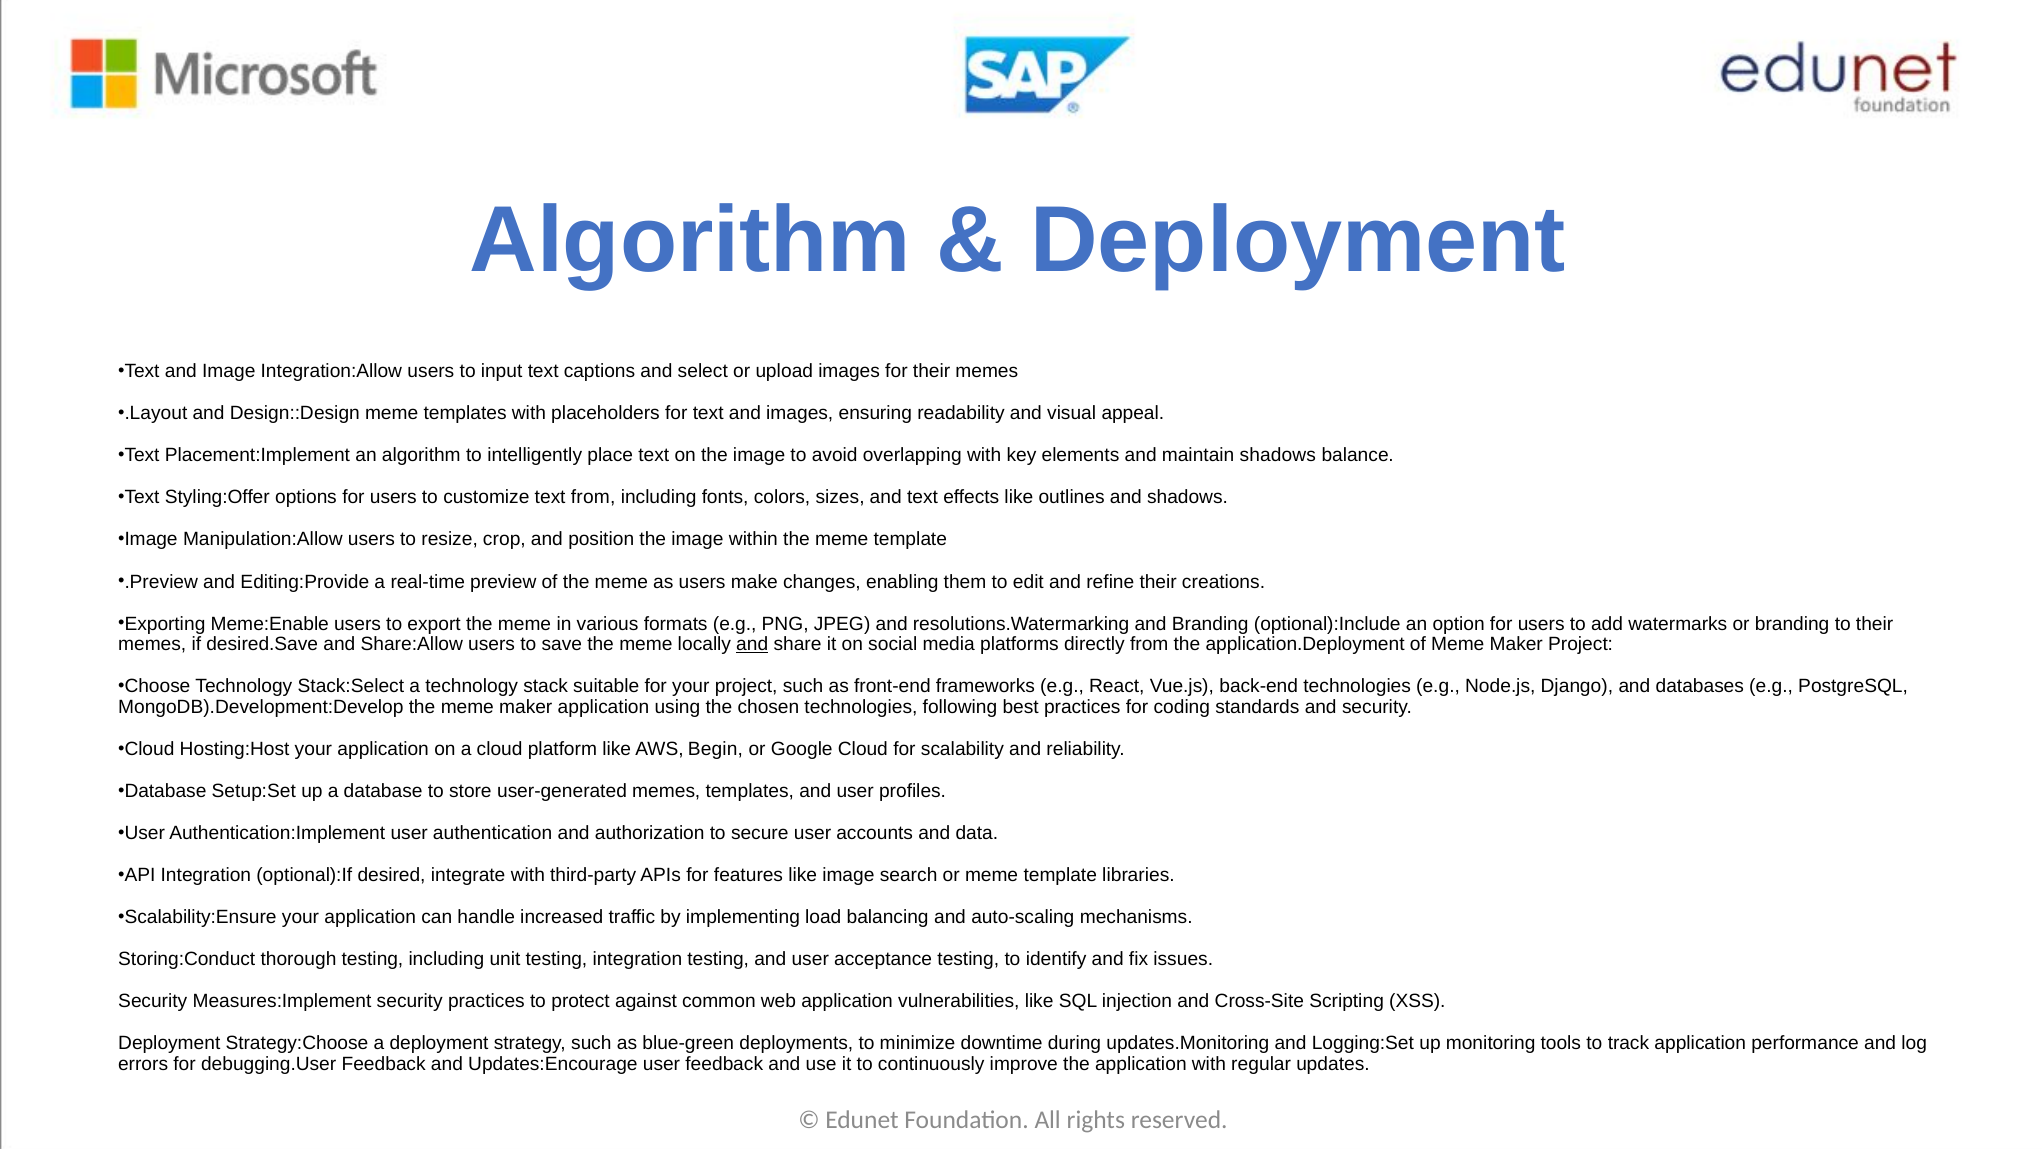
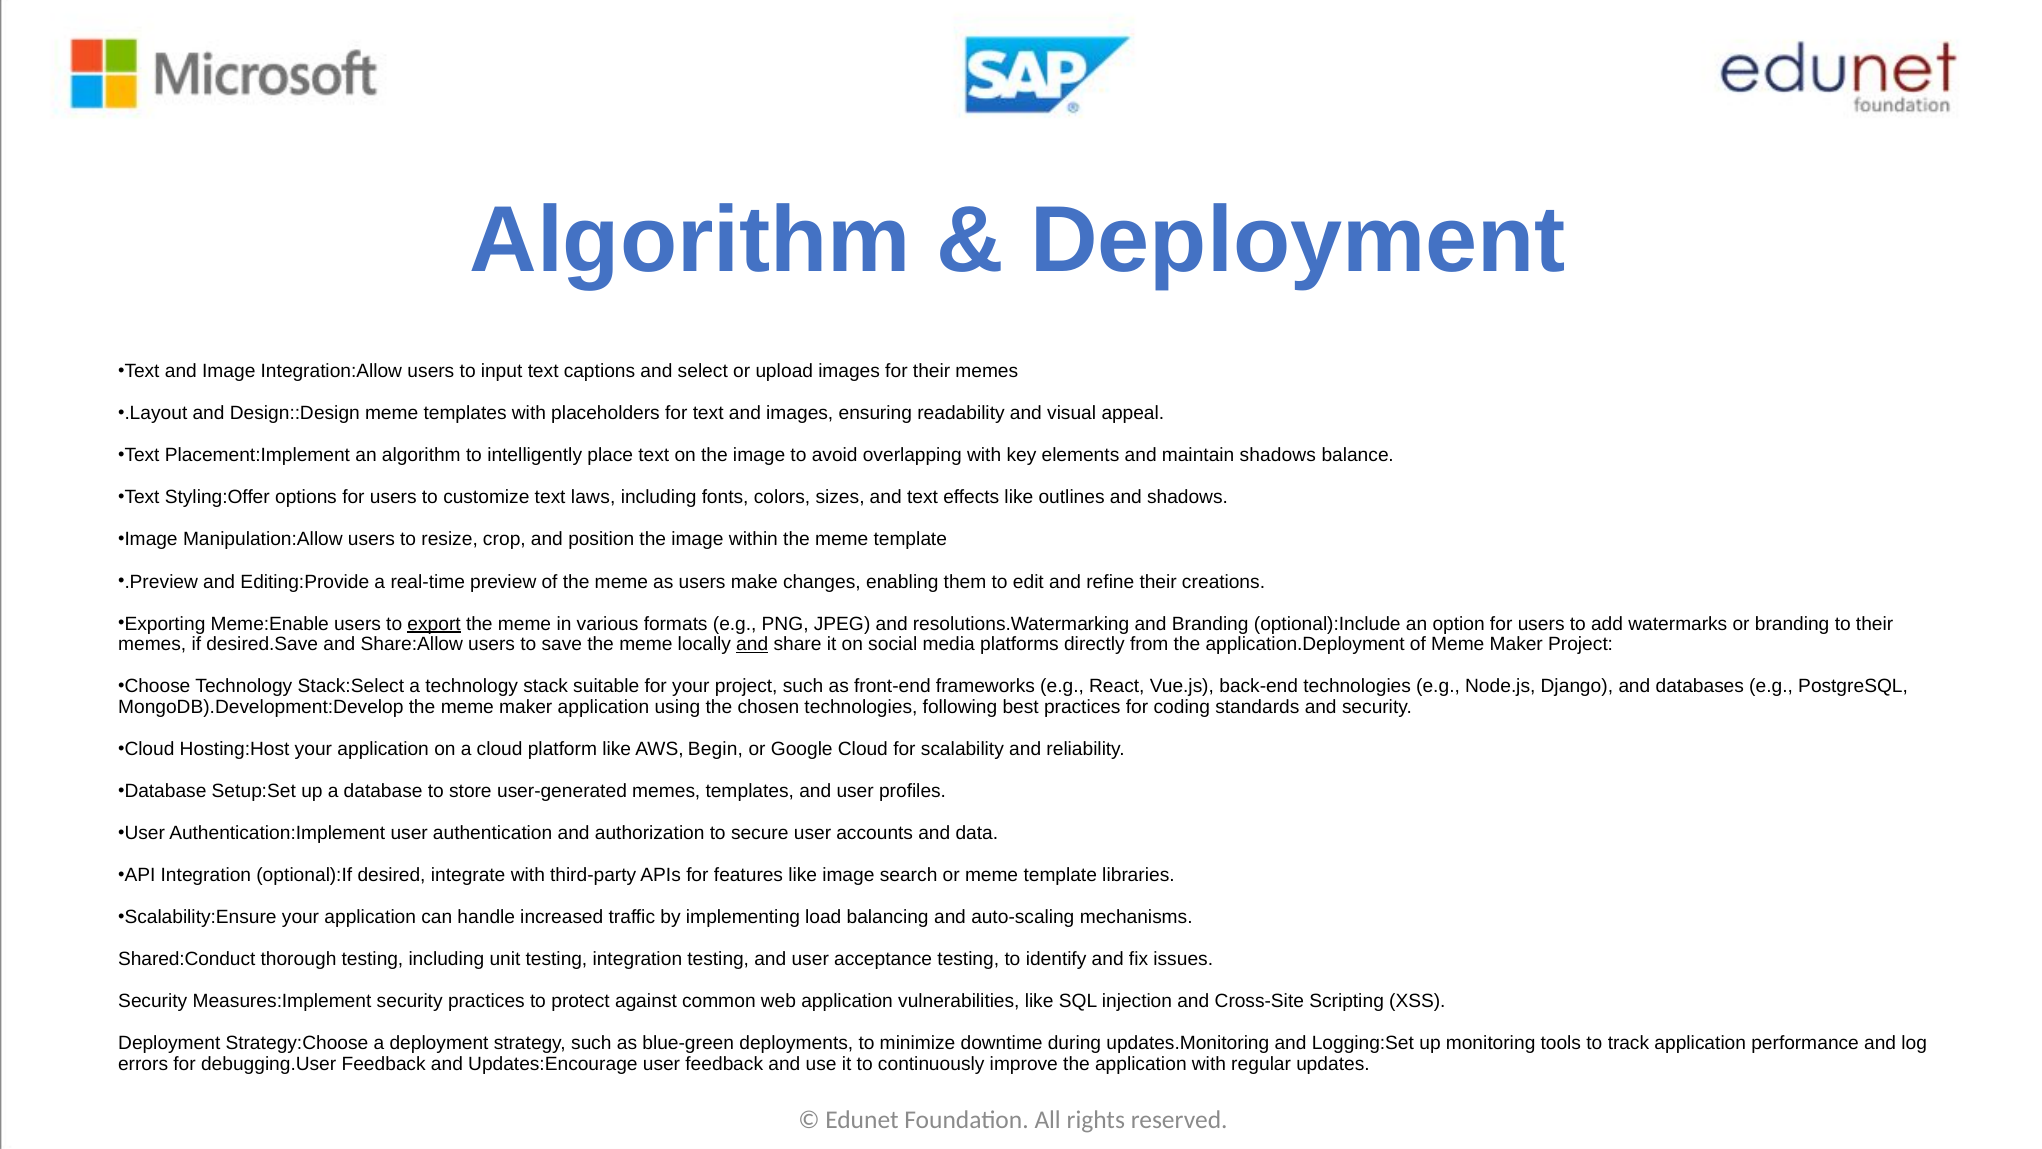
text from: from -> laws (593, 497)
export underline: none -> present (434, 624)
Storing:Conduct: Storing:Conduct -> Shared:Conduct (187, 959)
